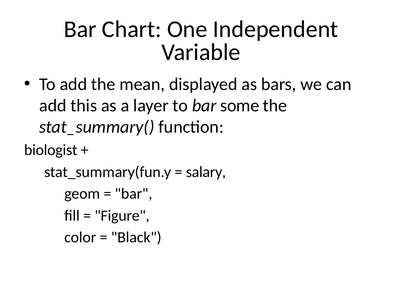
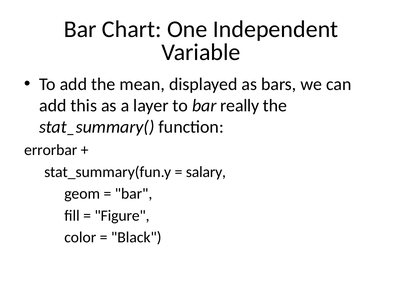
some: some -> really (240, 106)
biologist: biologist -> errorbar (51, 150)
